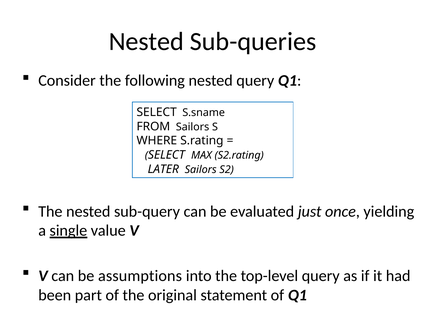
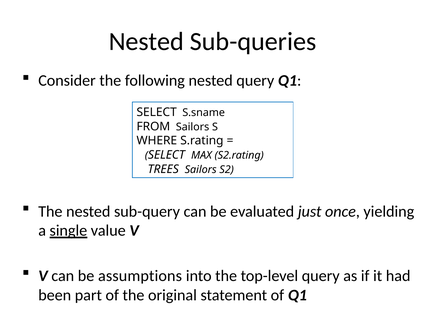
LATER: LATER -> TREES (163, 170)
